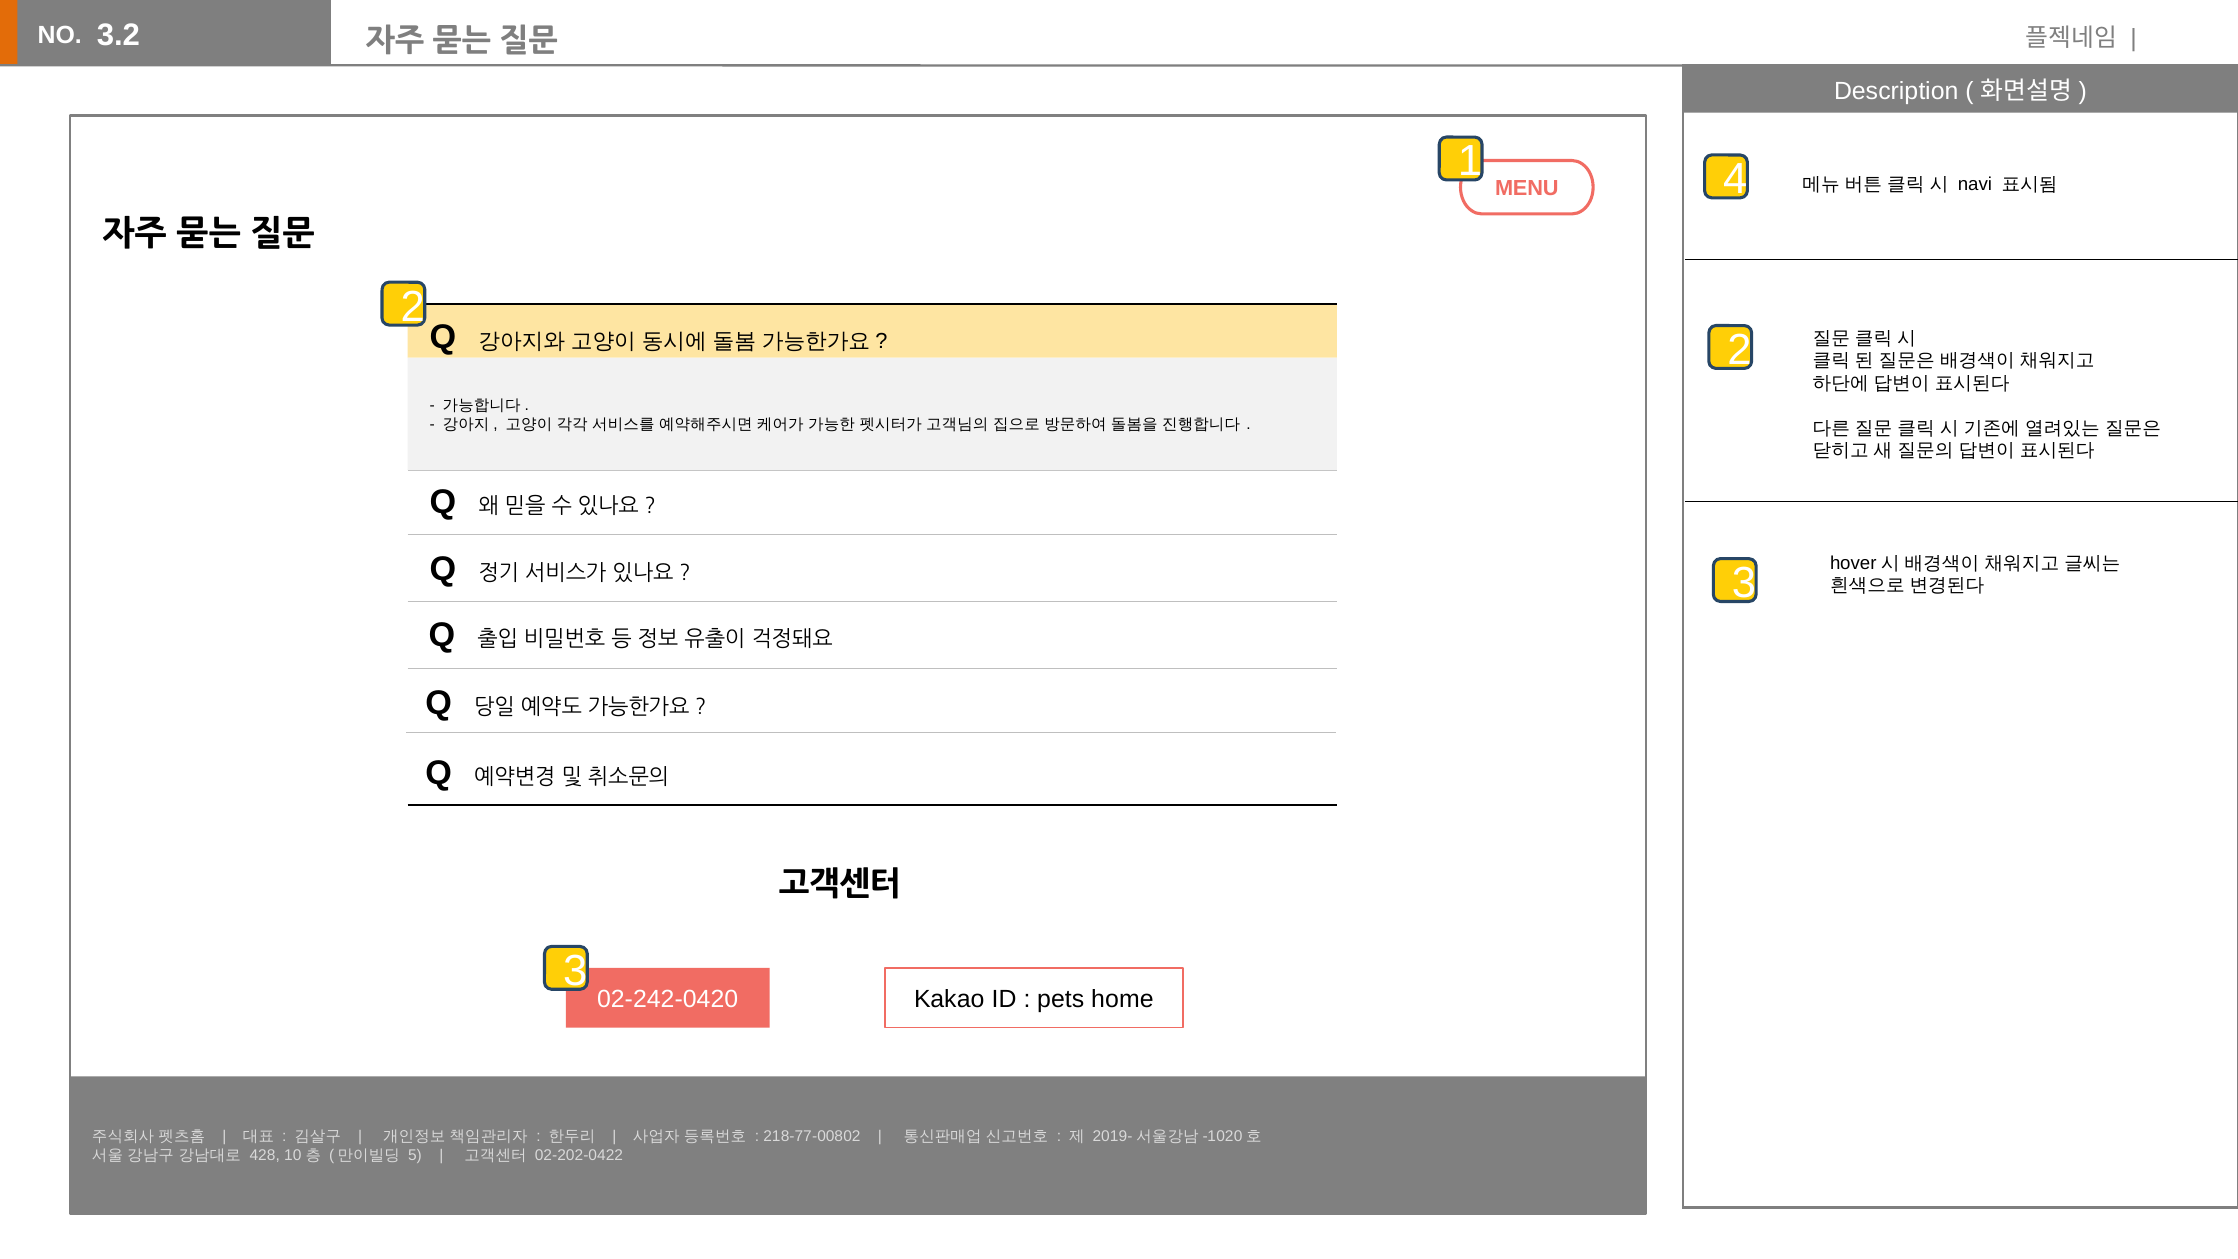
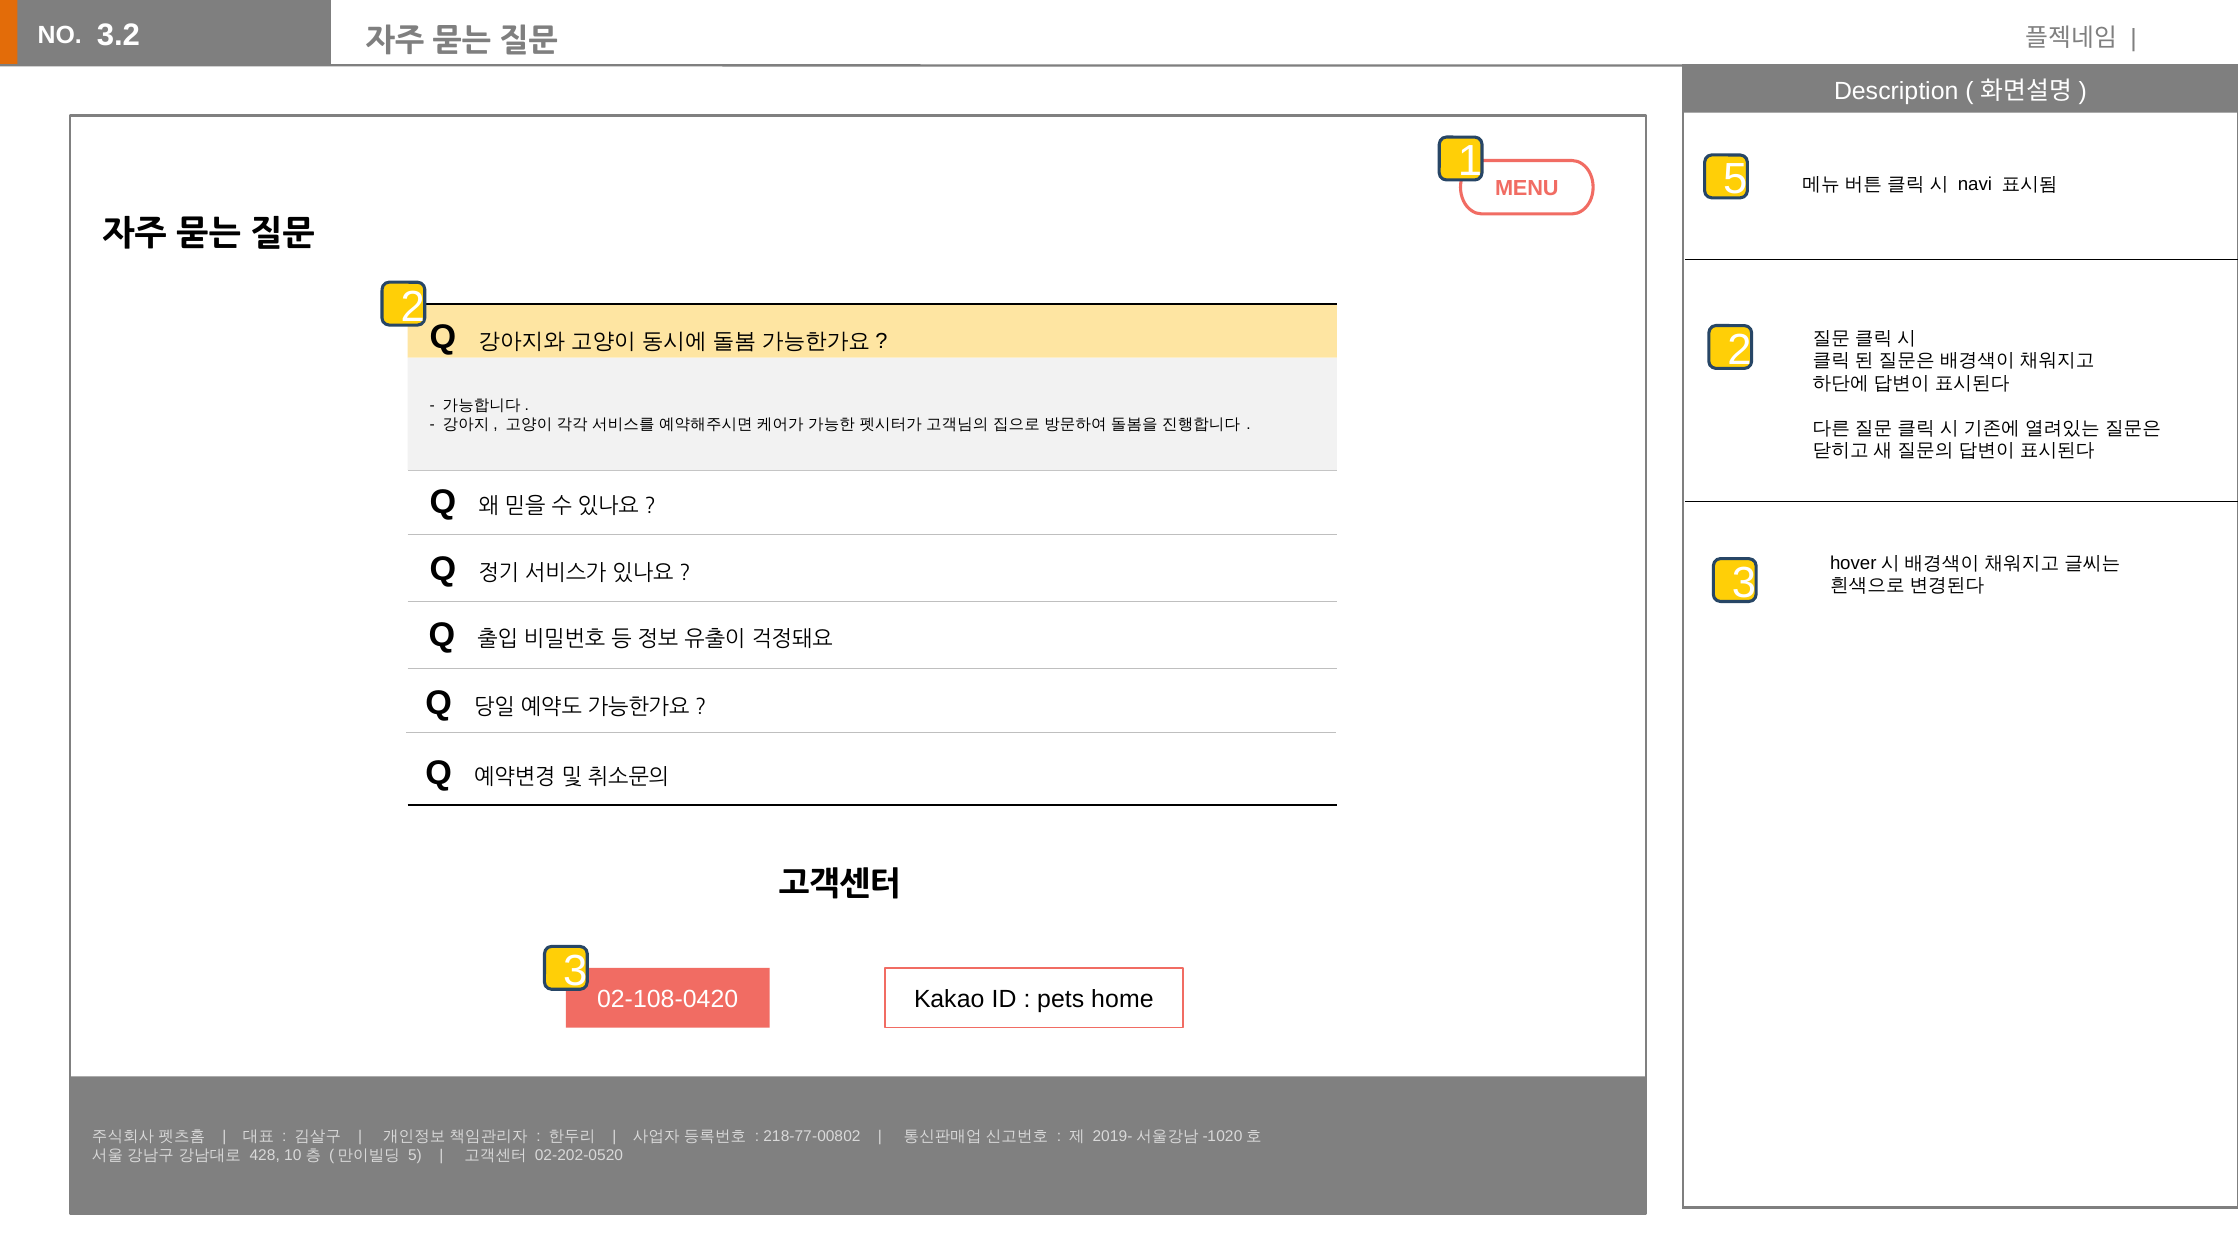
1 4: 4 -> 5 (1735, 179)
02-242-0420: 02-242-0420 -> 02-108-0420 (668, 1000)
02-202-0422: 02-202-0422 -> 02-202-0520 (579, 1155)
